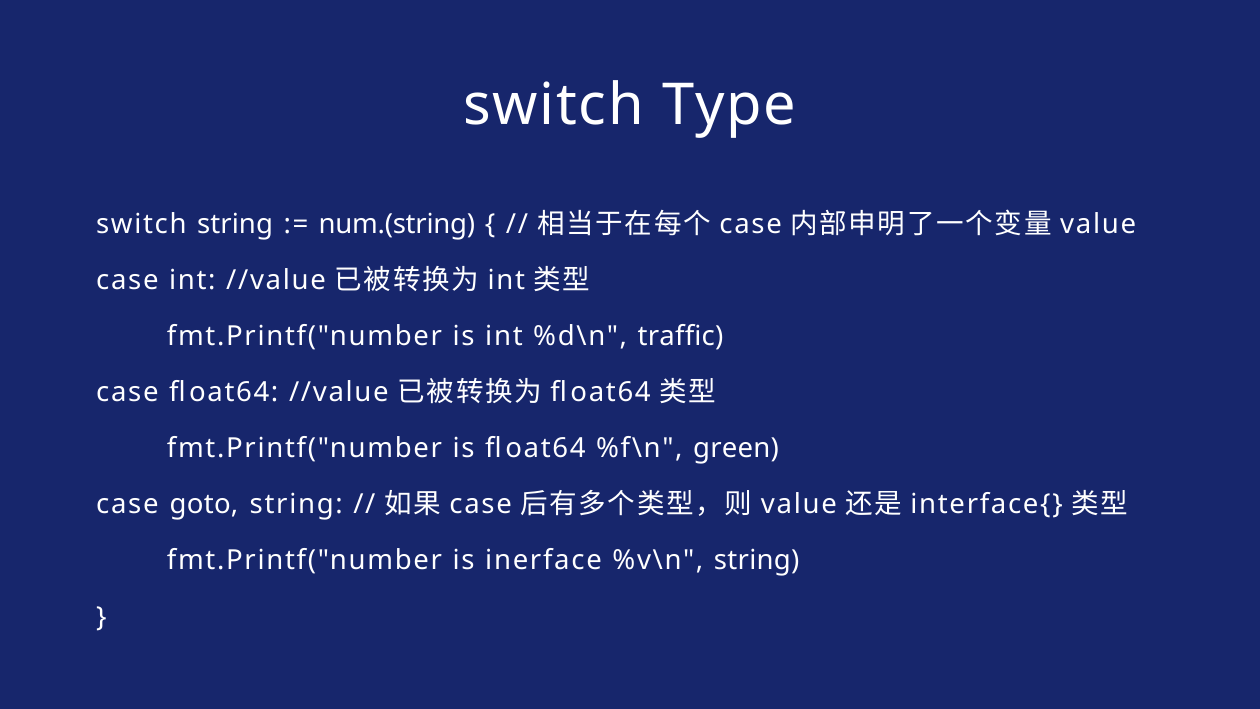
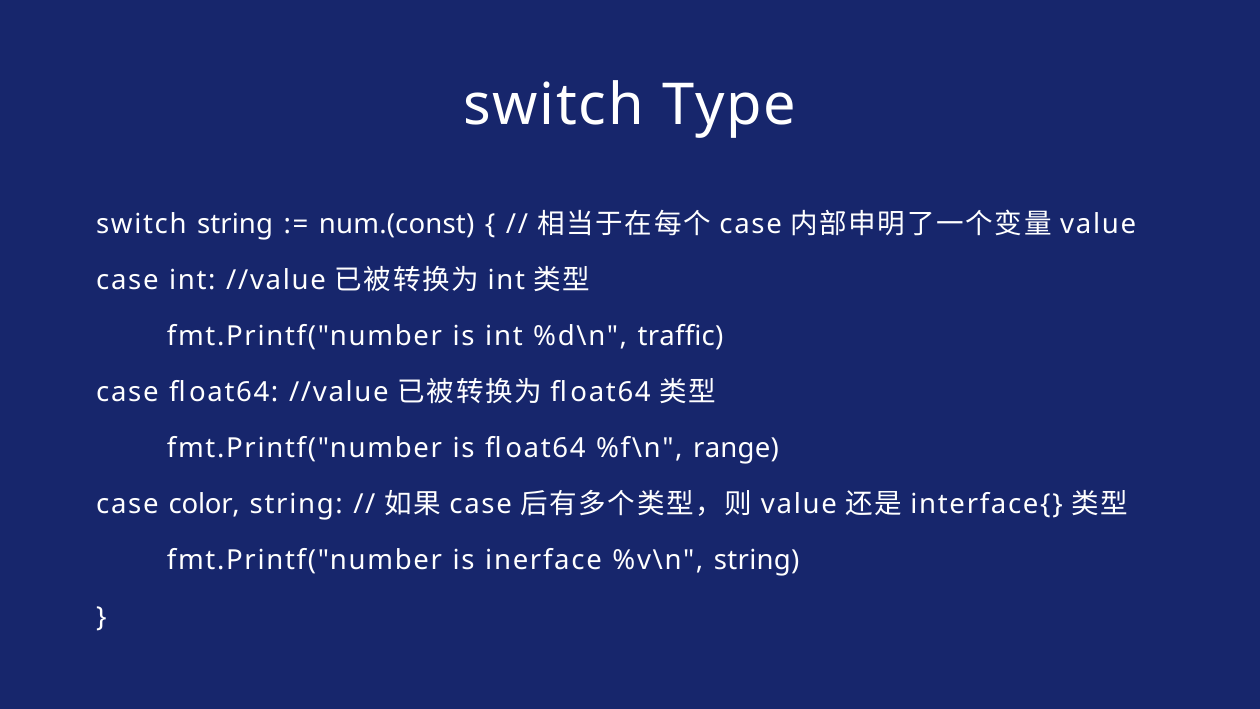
num.(string: num.(string -> num.(const (397, 224)
green: green -> range (736, 448)
goto: goto -> color (204, 505)
